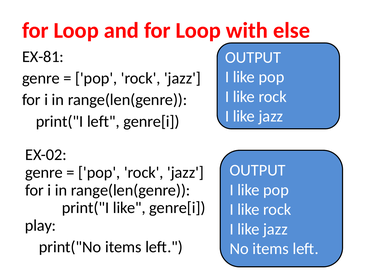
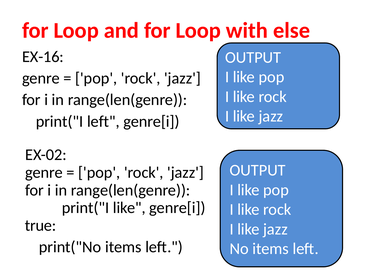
EX-81: EX-81 -> EX-16 (43, 57)
play: play -> true (41, 225)
